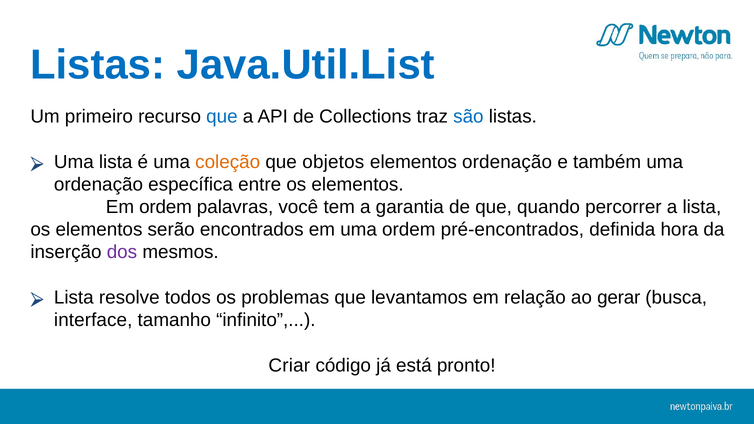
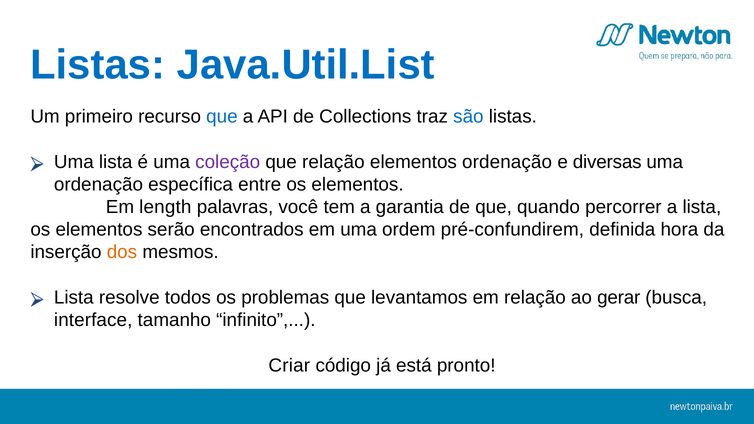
coleção colour: orange -> purple (228, 162)
que objetos: objetos -> relação (333, 162)
também: também -> diversas (607, 162)
Em ordem: ordem -> length (165, 207)
pré-encontrados: pré-encontrados -> pré-confundirem (512, 230)
dos colour: purple -> orange (122, 252)
